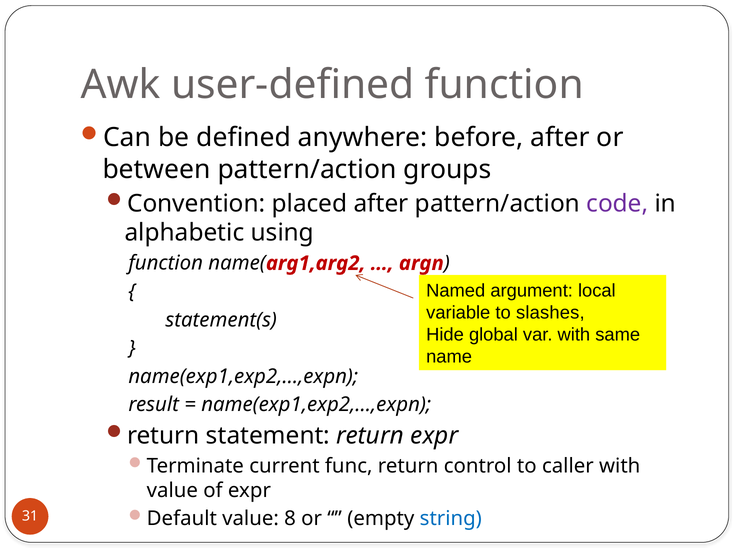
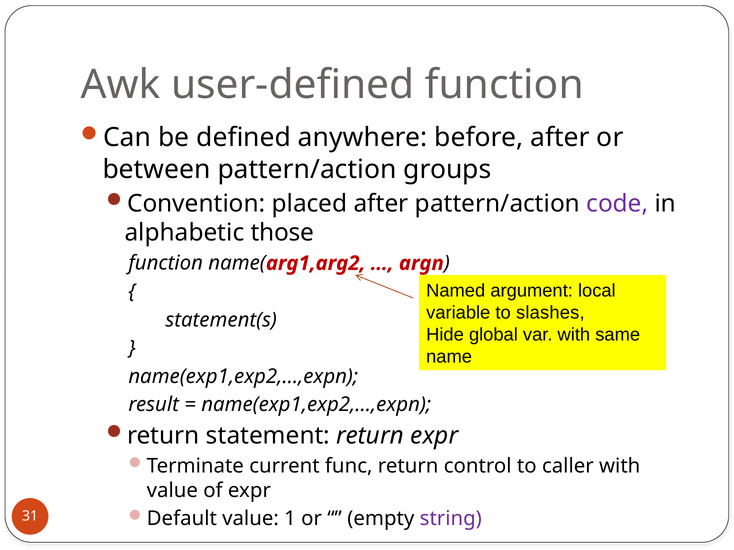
using: using -> those (282, 233)
8: 8 -> 1 (290, 519)
string colour: blue -> purple (451, 519)
